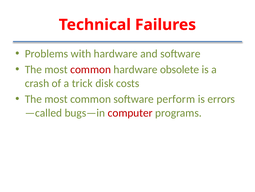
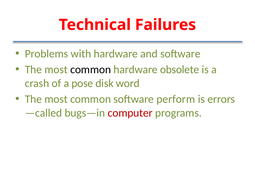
common colour: red -> black (91, 69)
trick: trick -> pose (82, 83)
costs: costs -> word (128, 83)
